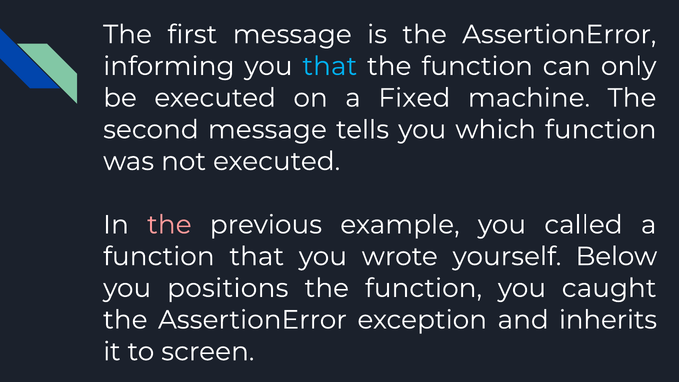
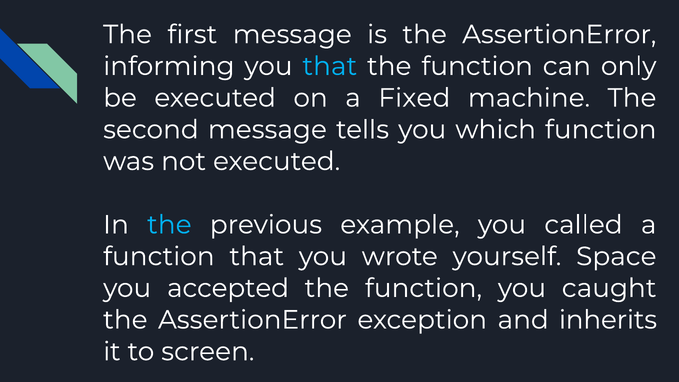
the colour: pink -> light blue (169, 225)
Below: Below -> Space (616, 256)
positions: positions -> accepted (228, 288)
